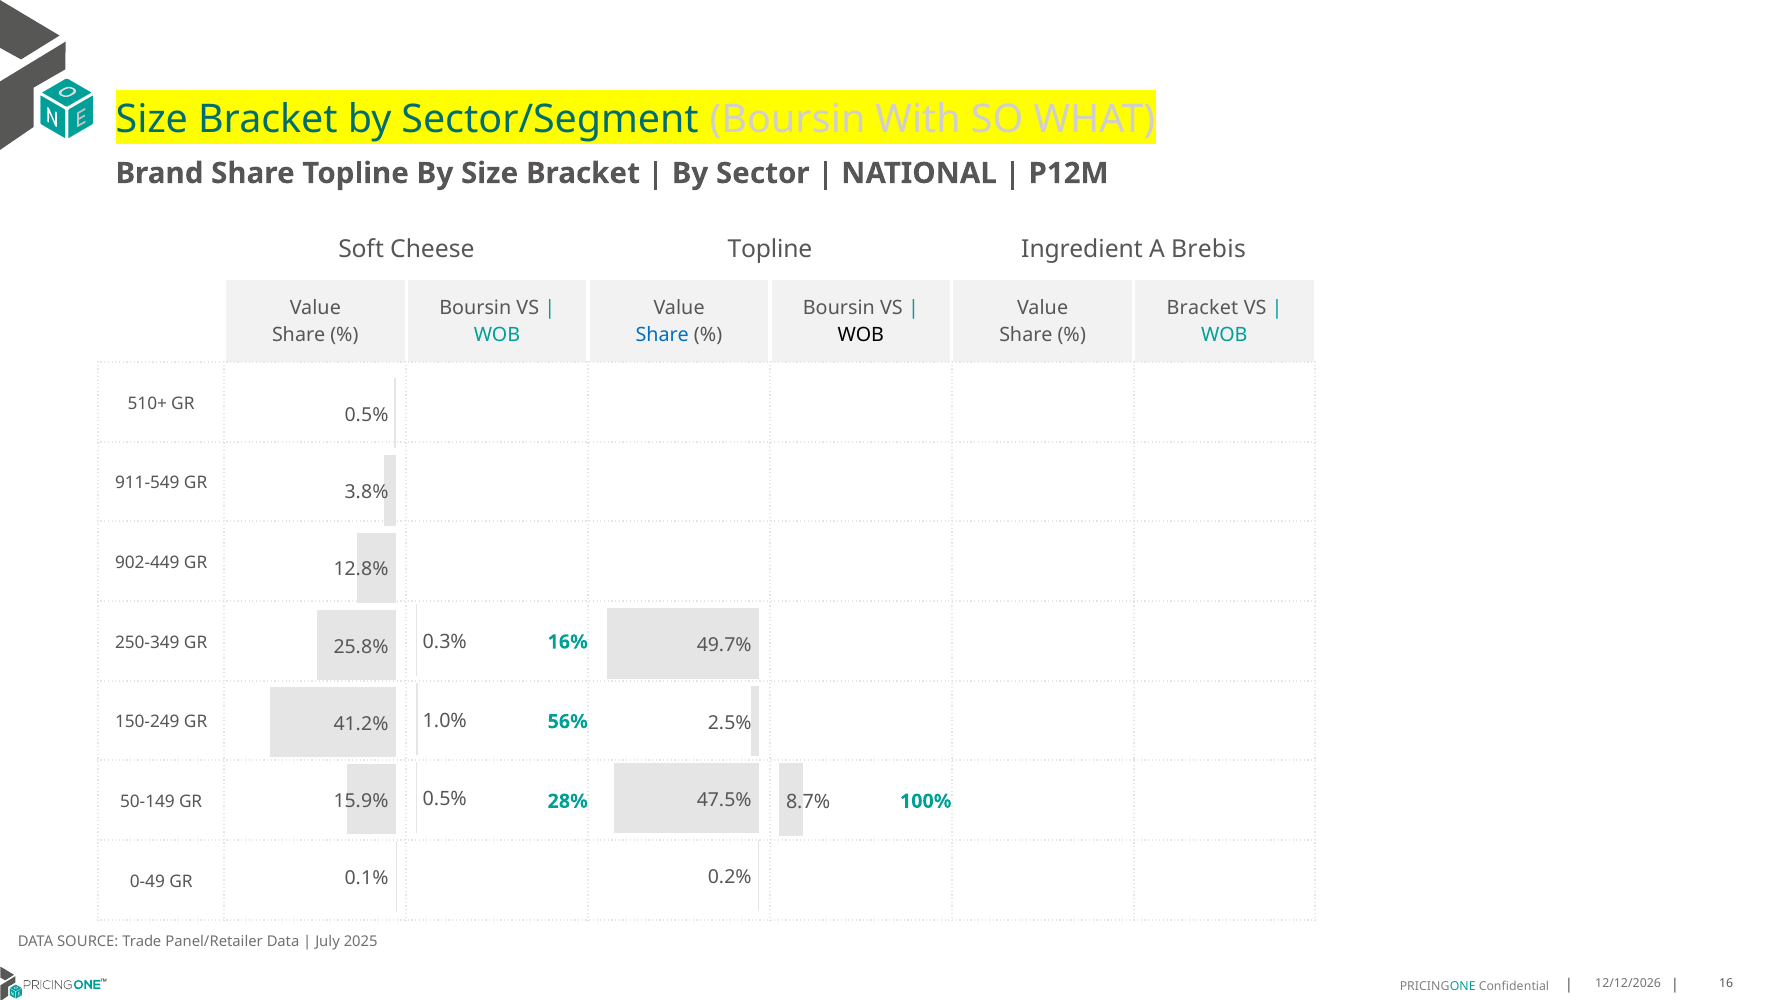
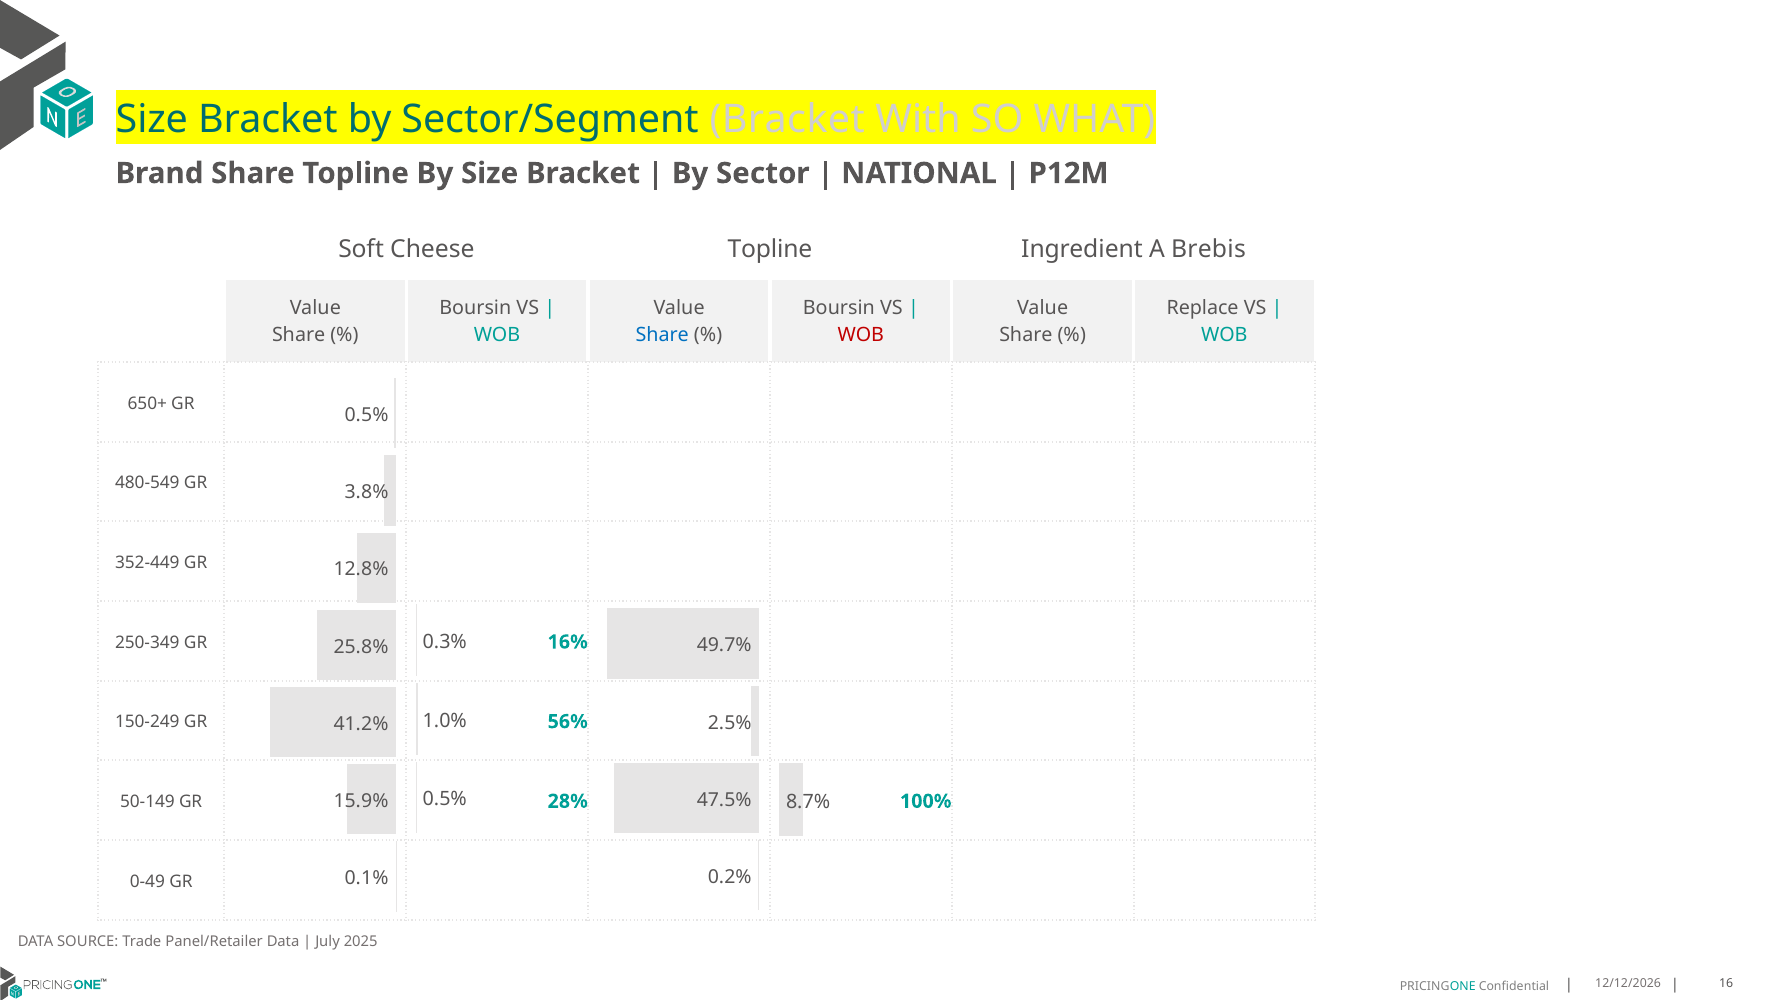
Sector/Segment Boursin: Boursin -> Bracket (787, 119)
Bracket: Bracket -> Replace (1203, 307)
WOB colour: black -> red (861, 335)
510+: 510+ -> 650+ (147, 403)
911-549: 911-549 -> 480-549 (147, 483)
902-449: 902-449 -> 352-449 (147, 563)
